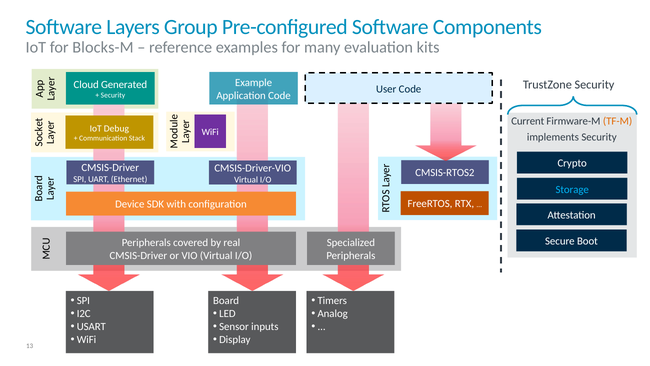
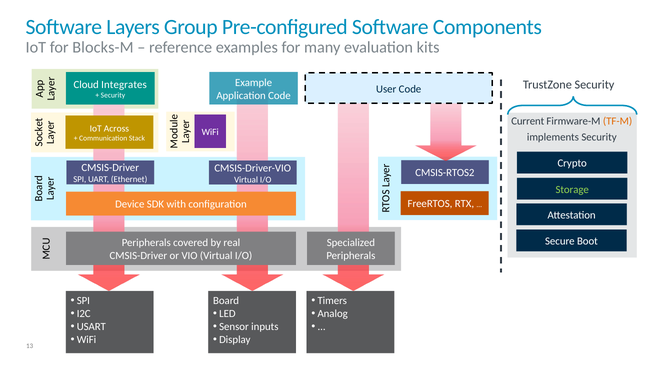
Generated: Generated -> Integrates (124, 85)
Debug: Debug -> Across (116, 128)
Storage colour: light blue -> light green (572, 189)
